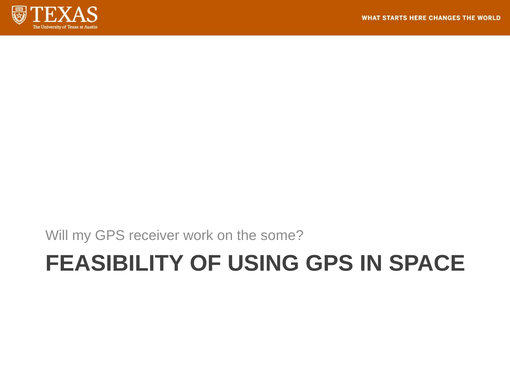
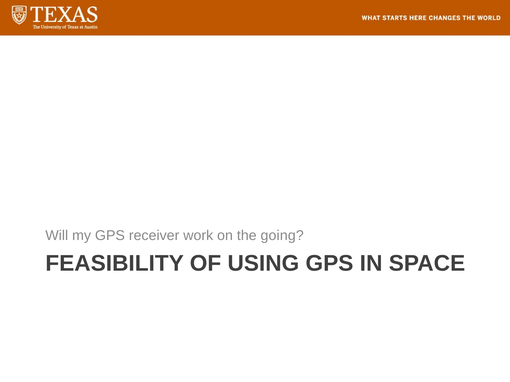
some: some -> going (282, 236)
